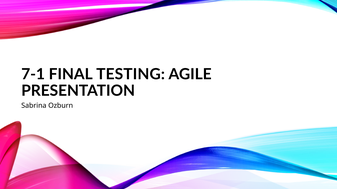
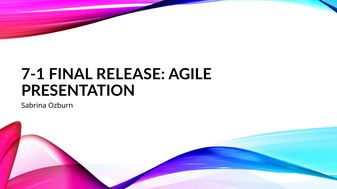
TESTING: TESTING -> RELEASE (131, 74)
